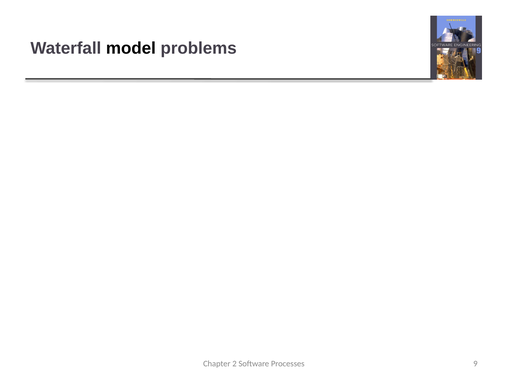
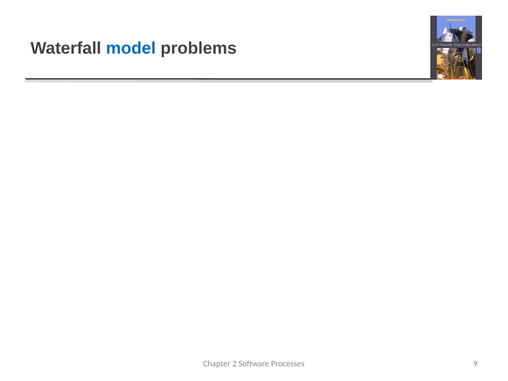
model colour: black -> blue (131, 48)
